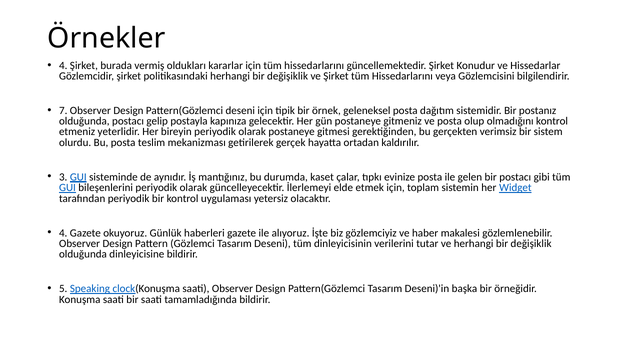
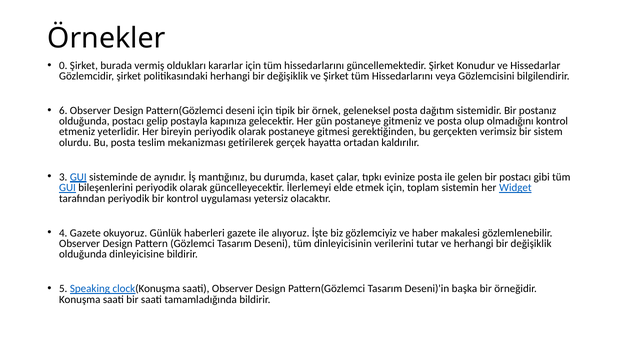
4: 4 -> 0 (63, 65)
7: 7 -> 6 (63, 110)
